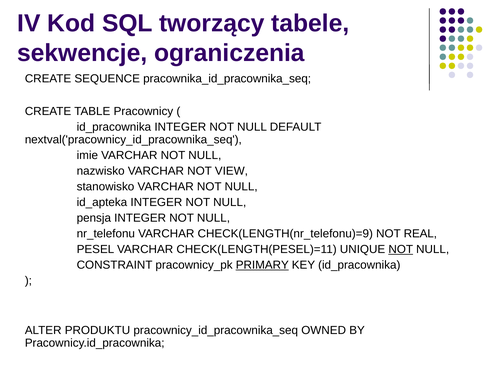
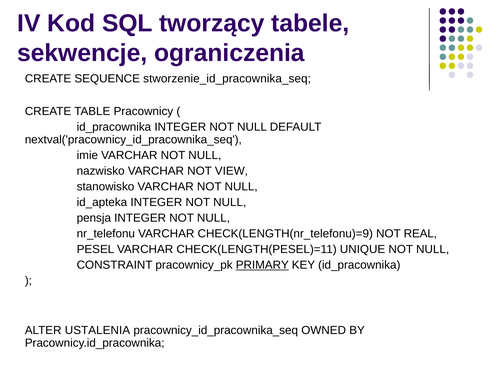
pracownika_id_pracownika_seq: pracownika_id_pracownika_seq -> stworzenie_id_pracownika_seq (227, 79)
NOT underline: present -> none (401, 249)
PRODUKTU: PRODUKTU -> USTALENIA (97, 330)
